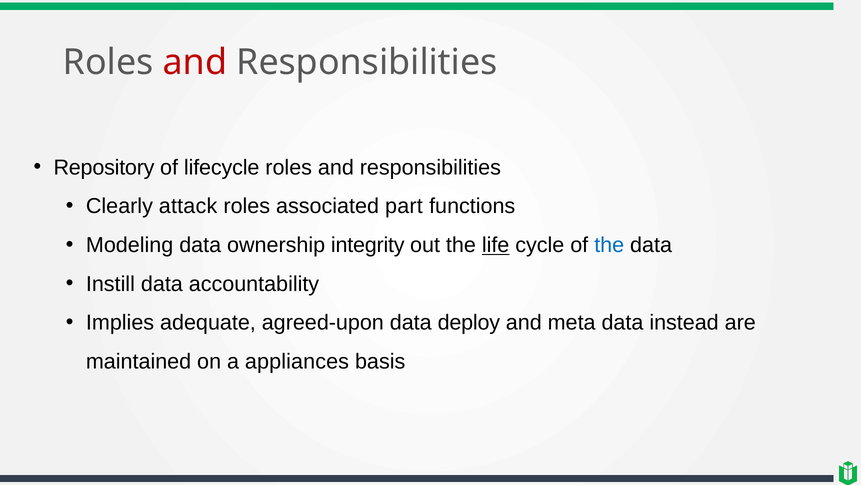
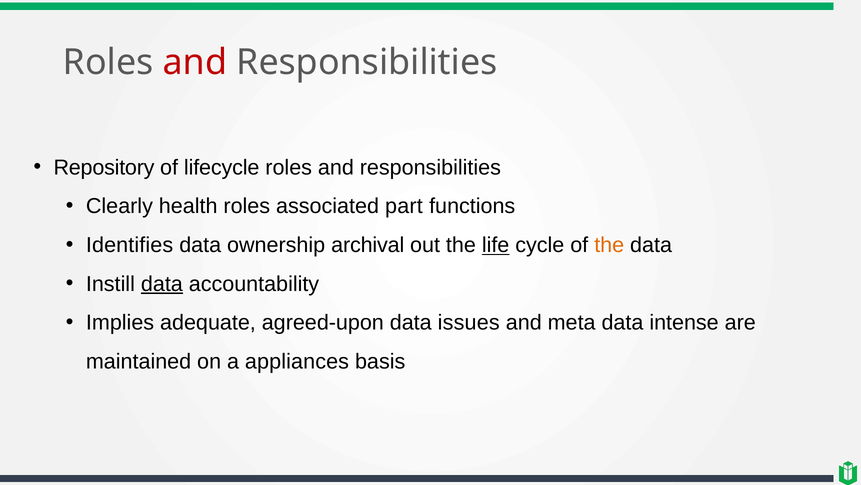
attack: attack -> health (188, 206)
Modeling: Modeling -> Identifies (130, 245)
integrity: integrity -> archival (368, 245)
the colour: blue -> orange (609, 245)
data underline: none -> present (162, 284)
deploy: deploy -> issues (469, 322)
instead: instead -> intense (684, 322)
